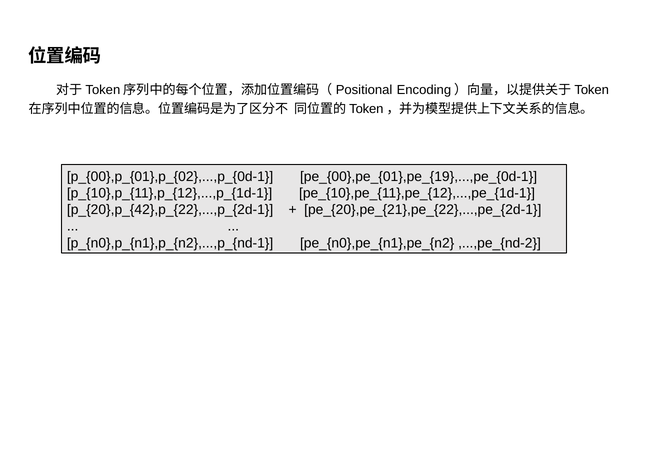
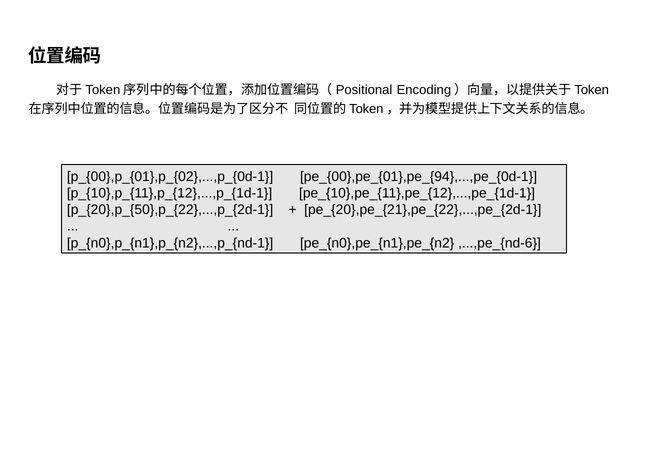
pe_{00},pe_{01},pe_{19},...,pe_{0d-1: pe_{00},pe_{01},pe_{19},...,pe_{0d-1 -> pe_{00},pe_{01},pe_{94},...,pe_{0d-1 (419, 176)
p_{20},p_{42},p_{22},...,p_{2d-1: p_{20},p_{42},p_{22},...,p_{2d-1 -> p_{20},p_{50},p_{22},...,p_{2d-1 (170, 210)
,...,pe_{nd-2: ,...,pe_{nd-2 -> ,...,pe_{nd-6 (500, 243)
